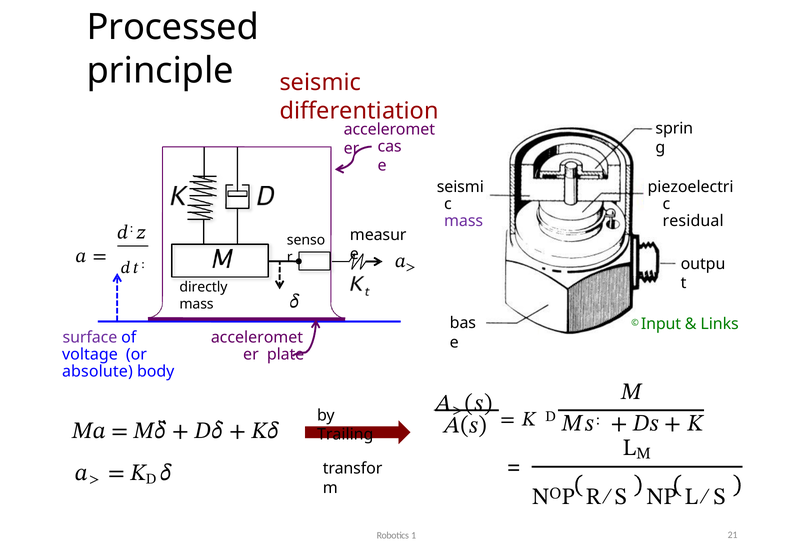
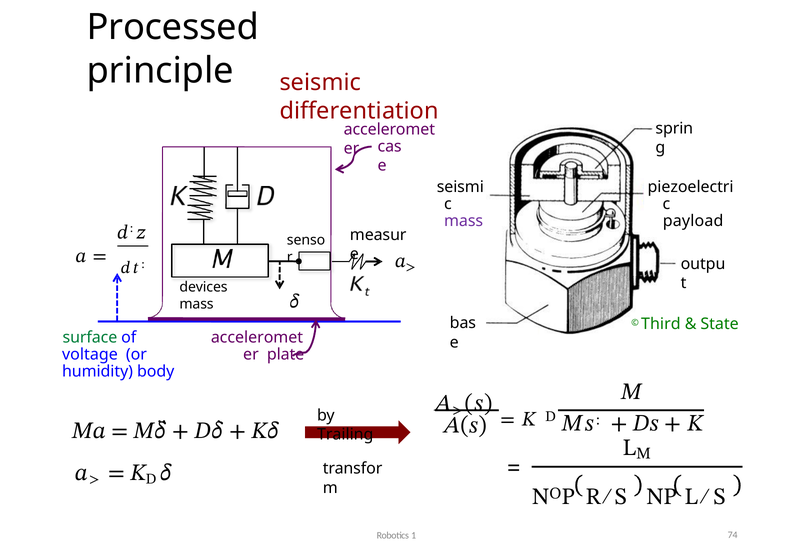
residual: residual -> payload (693, 221)
directly: directly -> devices (204, 287)
Input: Input -> Third (661, 324)
Links: Links -> State (720, 324)
surface colour: purple -> green (90, 337)
absolute: absolute -> humidity (98, 371)
21: 21 -> 74 (733, 535)
